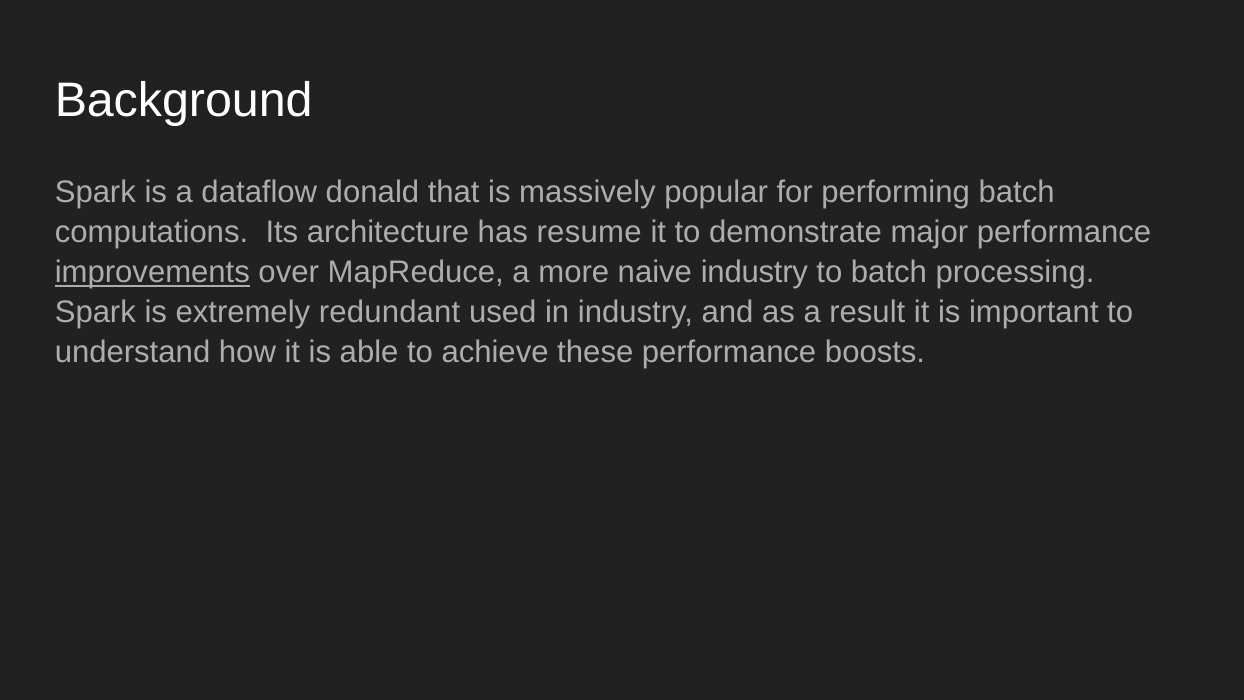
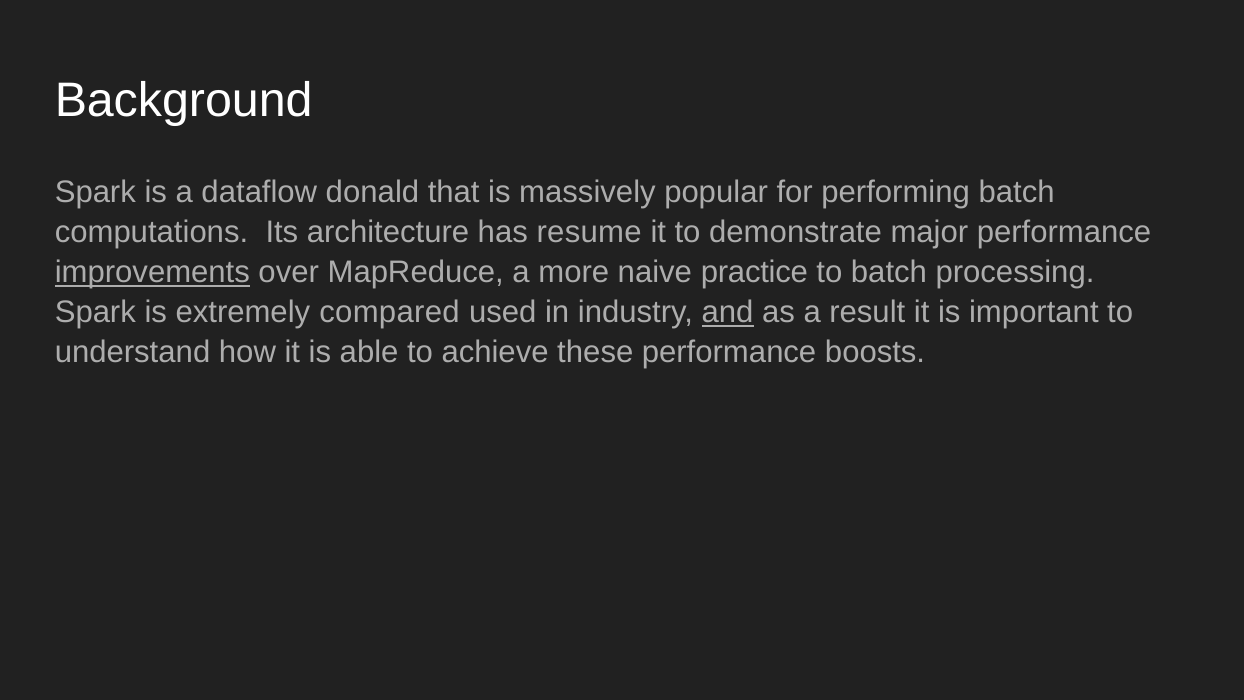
naive industry: industry -> practice (754, 272)
redundant: redundant -> compared (390, 312)
and underline: none -> present (728, 312)
